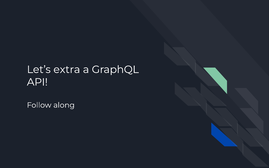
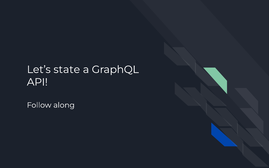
extra: extra -> state (67, 70)
